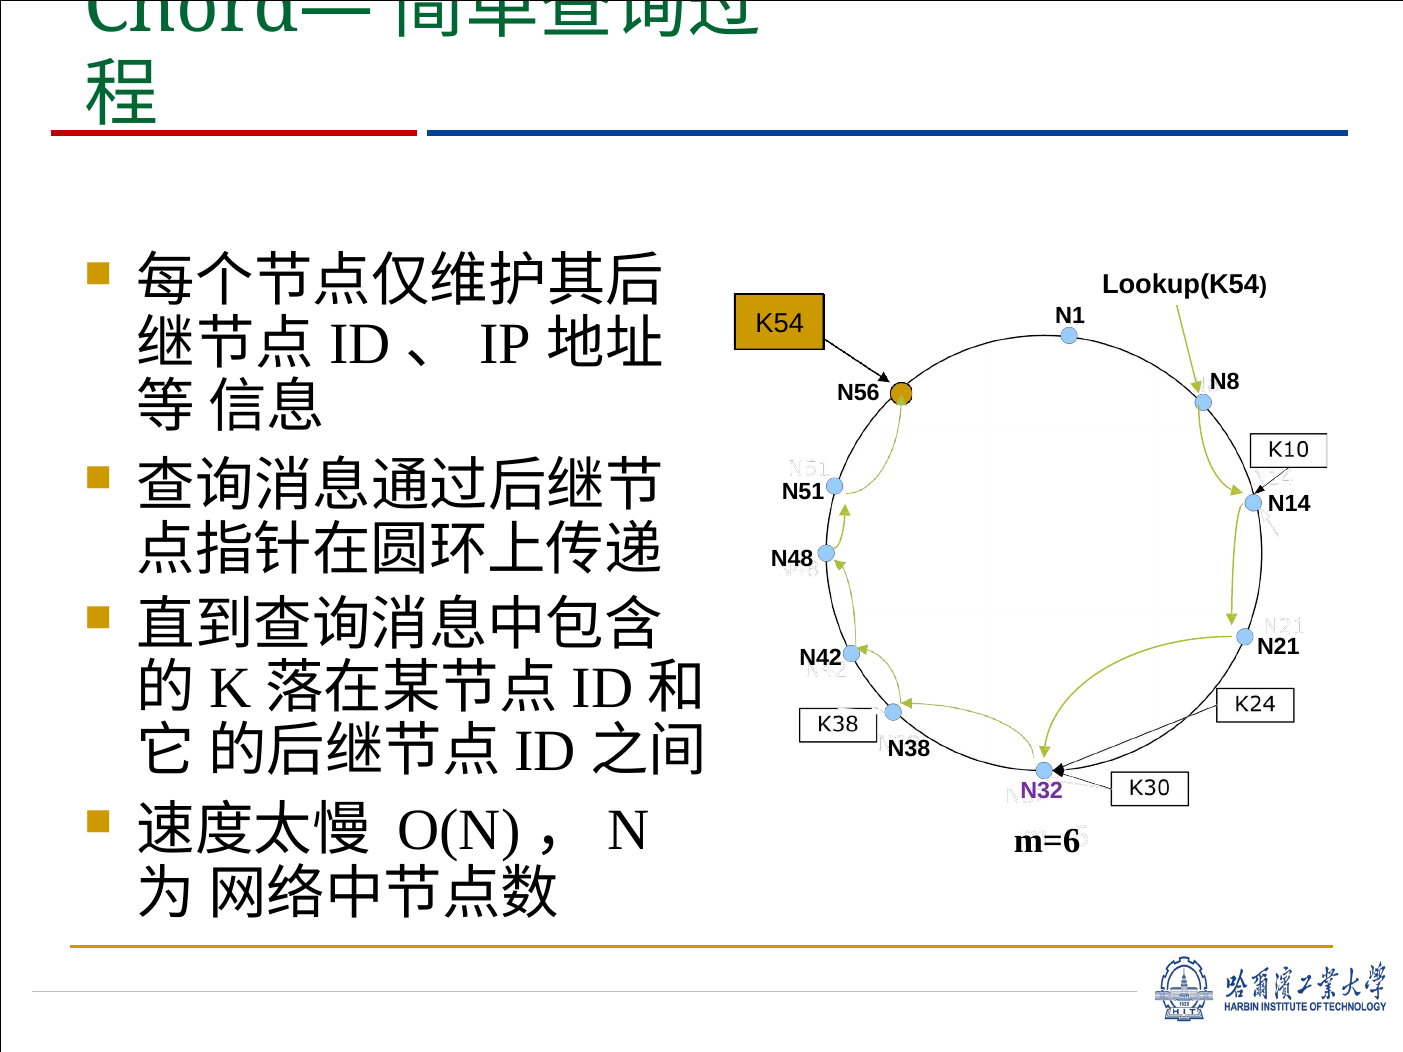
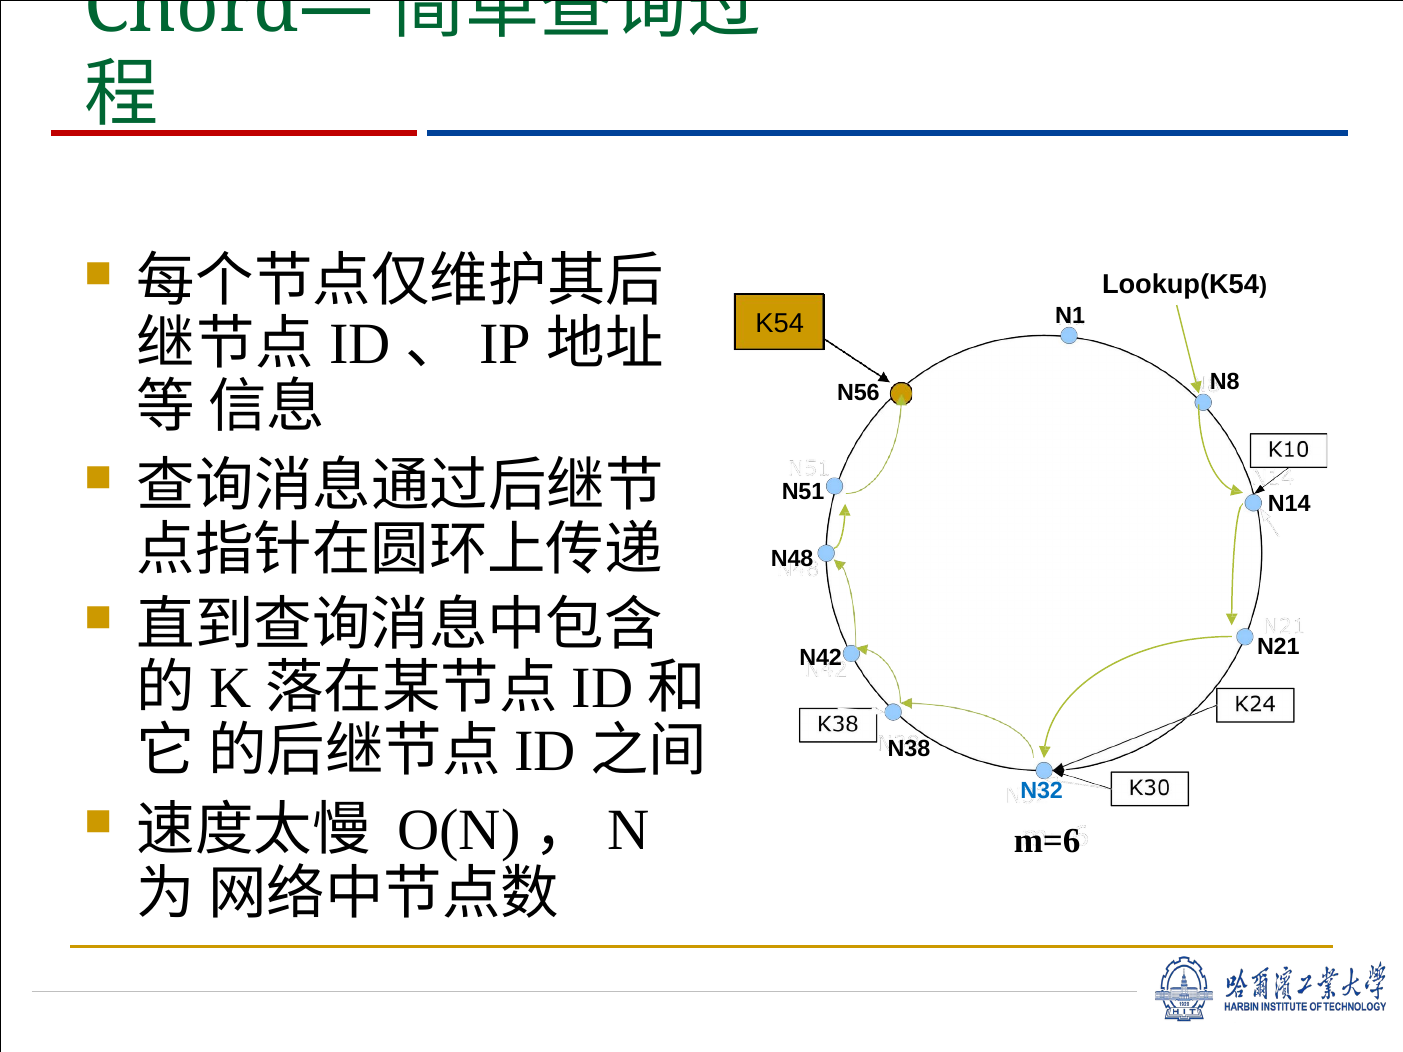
N32 colour: purple -> blue (1042, 791)
